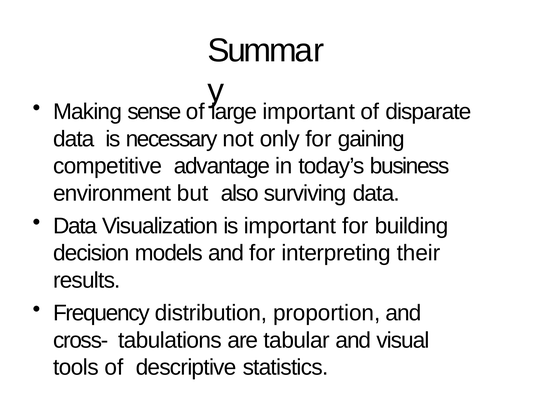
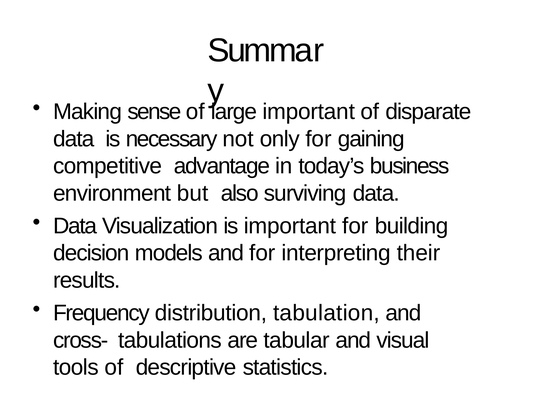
proportion: proportion -> tabulation (327, 313)
